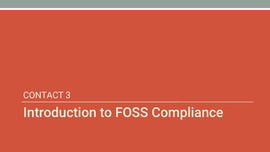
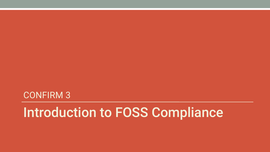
CONTACT: CONTACT -> CONFIRM (43, 95)
